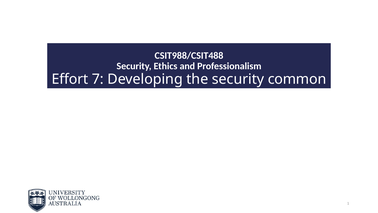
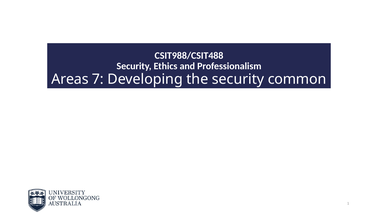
Effort: Effort -> Areas (70, 79)
